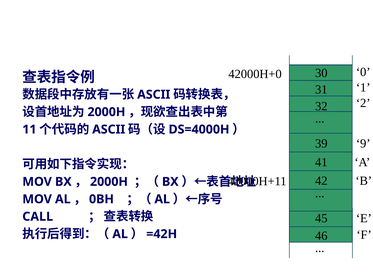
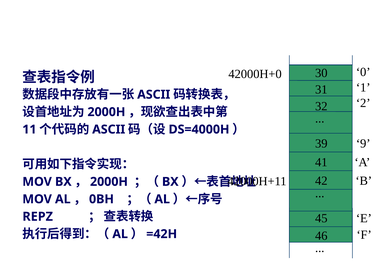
CALL: CALL -> REPZ (38, 216)
